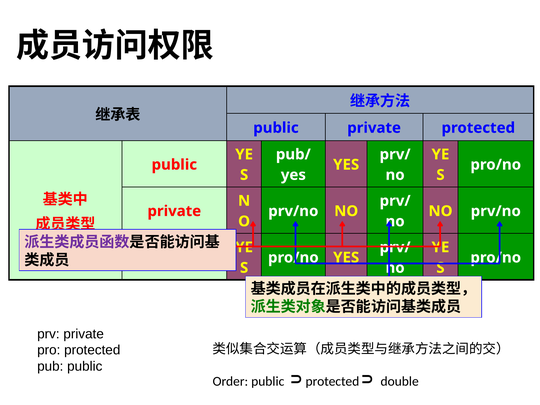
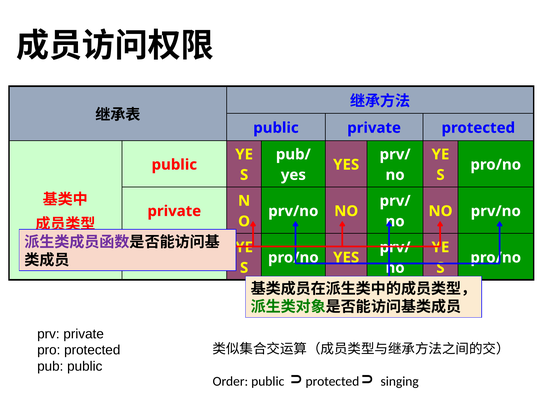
double: double -> singing (400, 381)
